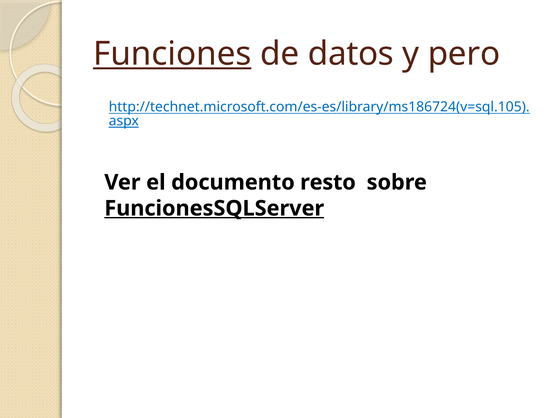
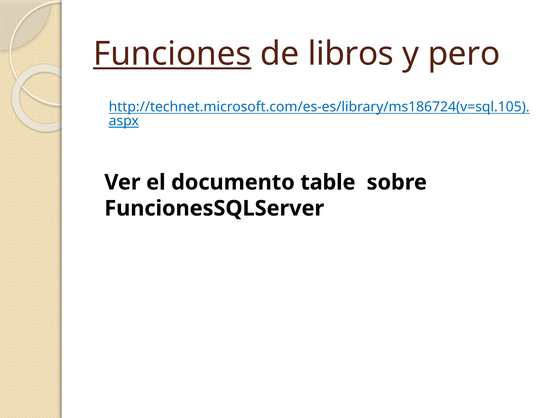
datos: datos -> libros (351, 54)
resto: resto -> table (328, 183)
FuncionesSQLServer underline: present -> none (214, 209)
